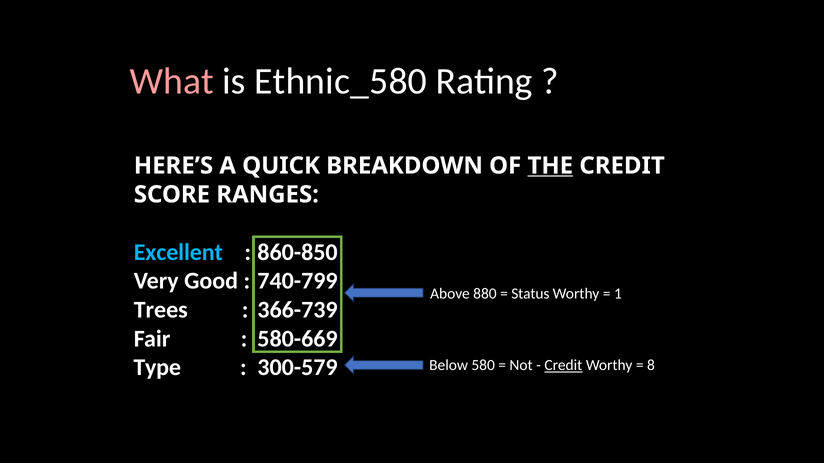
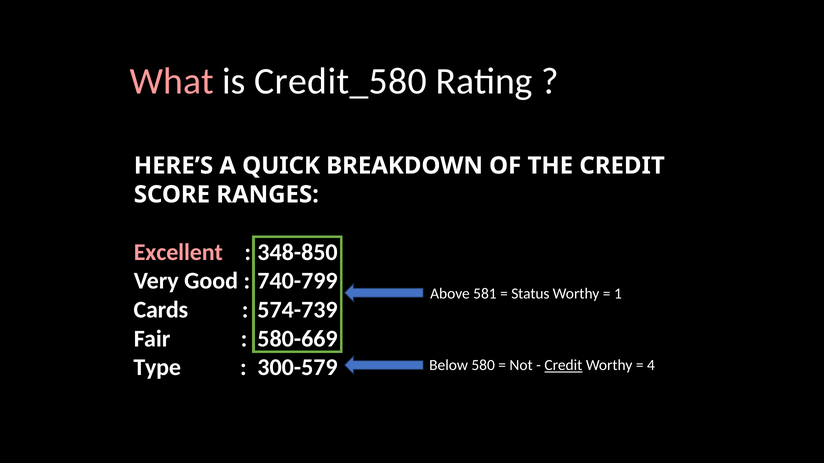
Ethnic_580: Ethnic_580 -> Credit_580 (340, 82)
THE underline: present -> none (550, 166)
Excellent colour: light blue -> pink (178, 252)
860-850: 860-850 -> 348-850 (297, 252)
880: 880 -> 581 (485, 294)
Trees: Trees -> Cards (161, 310)
366-739: 366-739 -> 574-739 (297, 310)
8: 8 -> 4 (651, 366)
